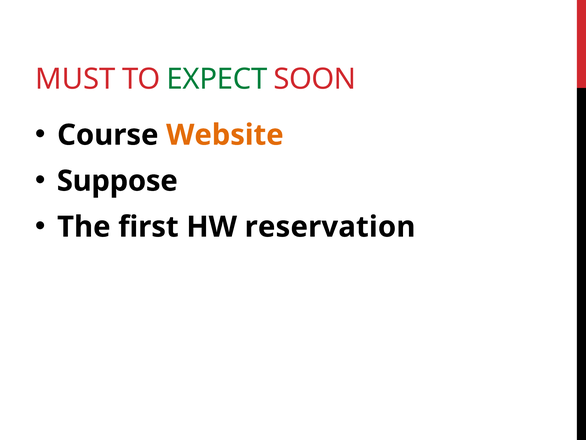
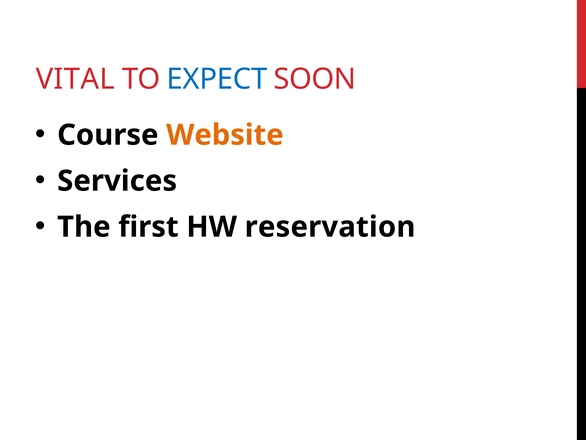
MUST: MUST -> VITAL (75, 79)
EXPECT colour: green -> blue (217, 79)
Suppose: Suppose -> Services (117, 181)
